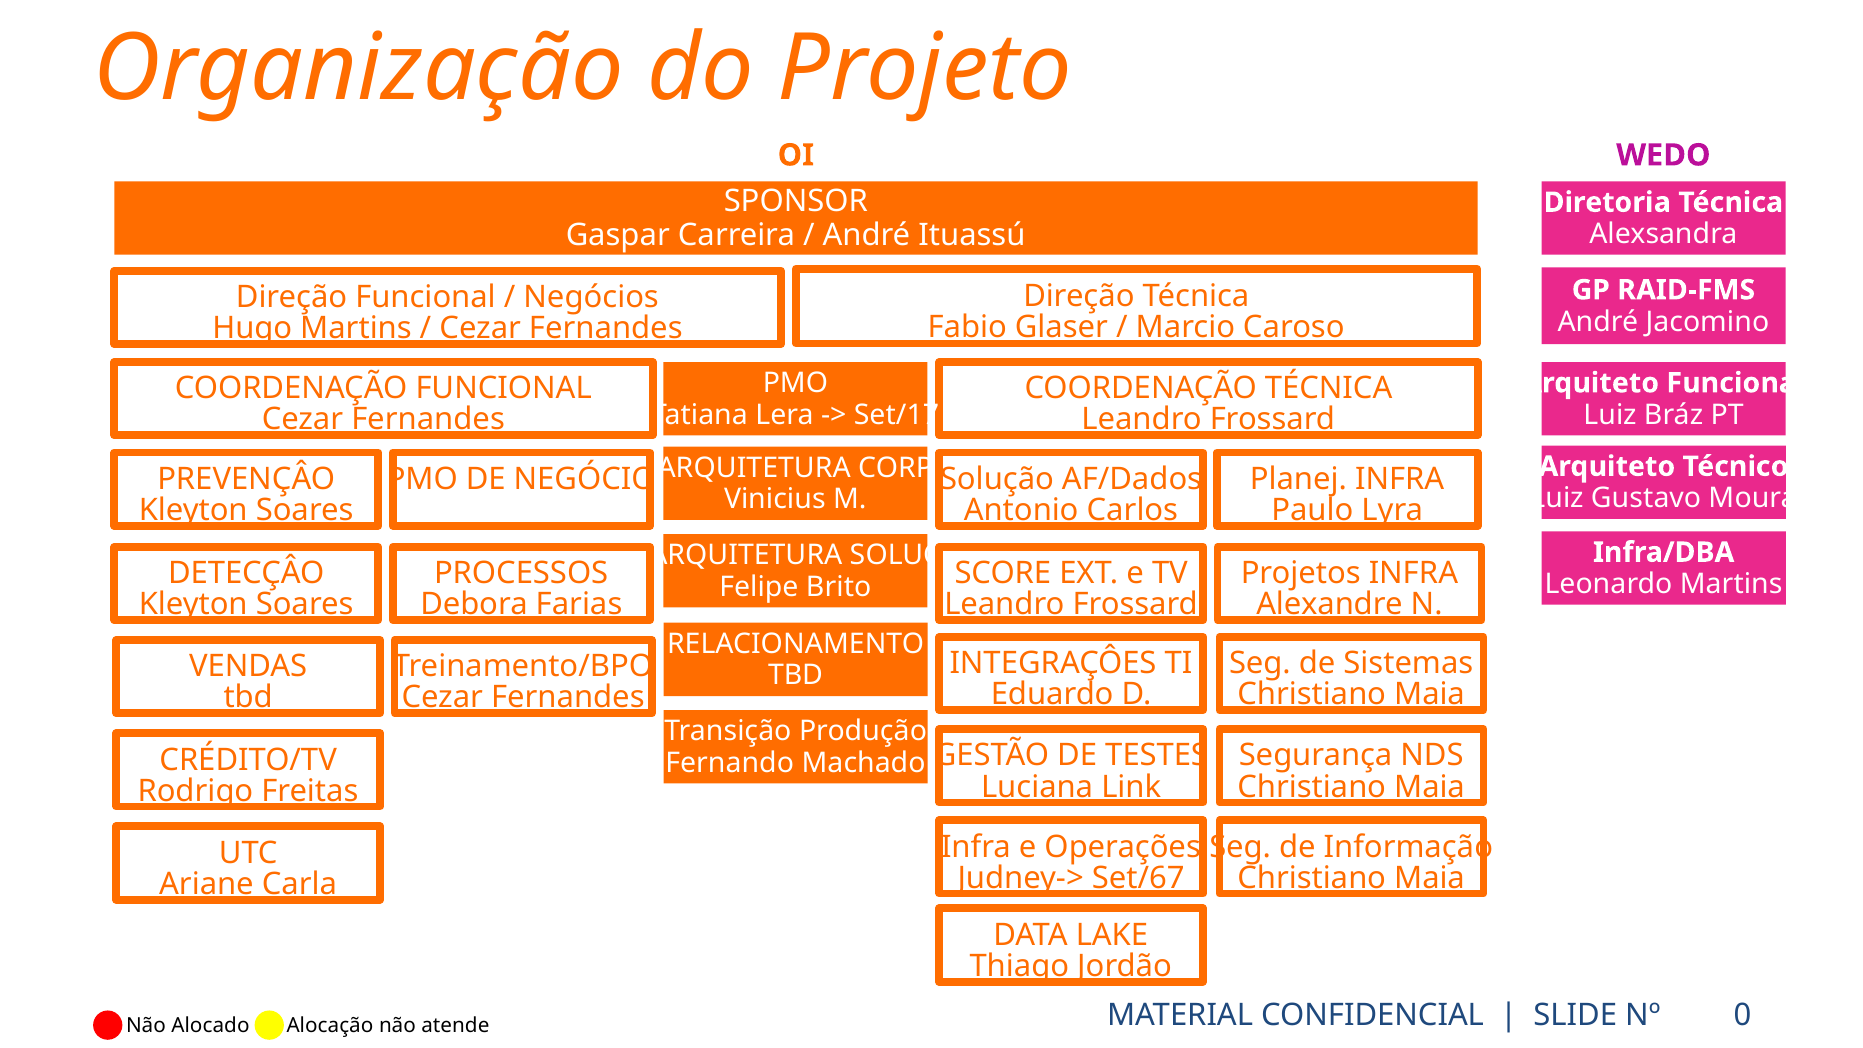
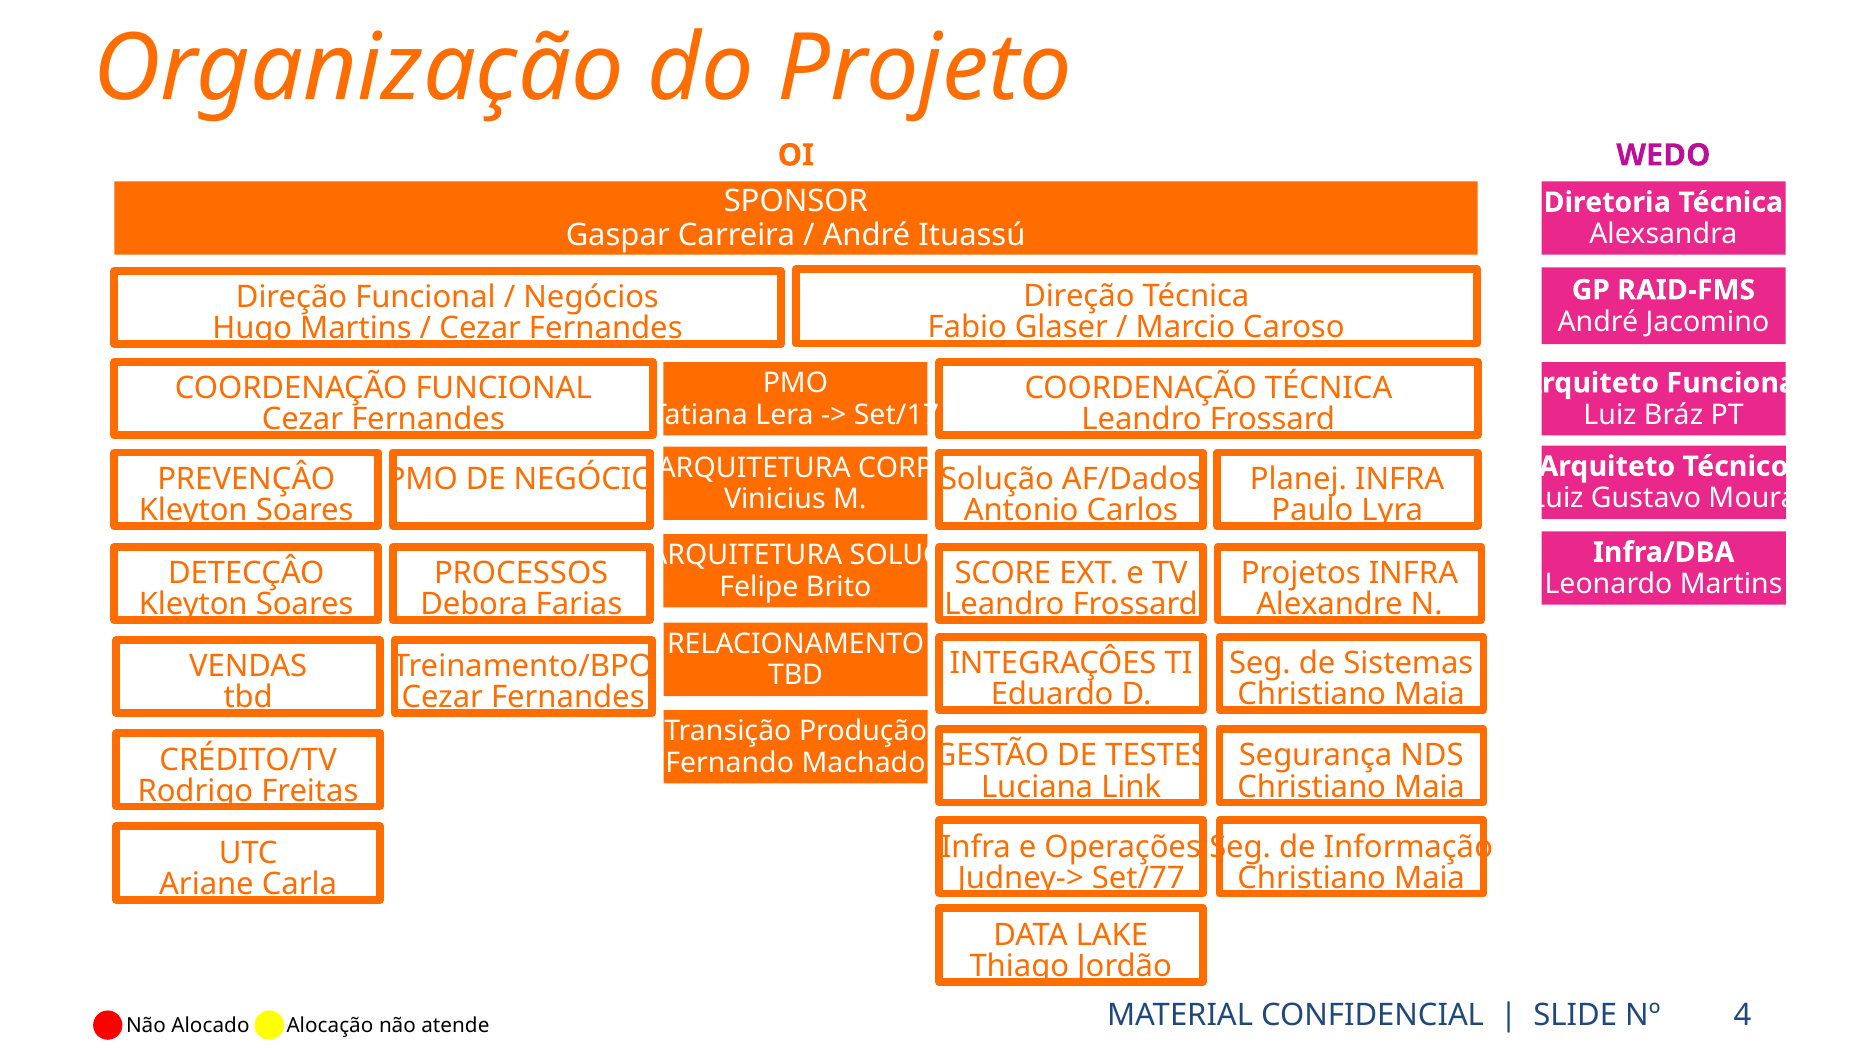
Set/67: Set/67 -> Set/77 (1138, 878)
0: 0 -> 4 (1742, 1015)
